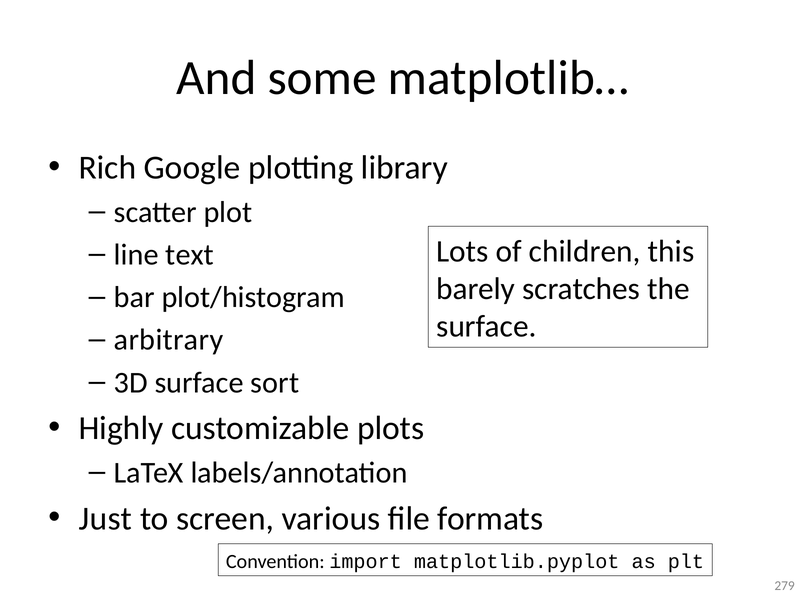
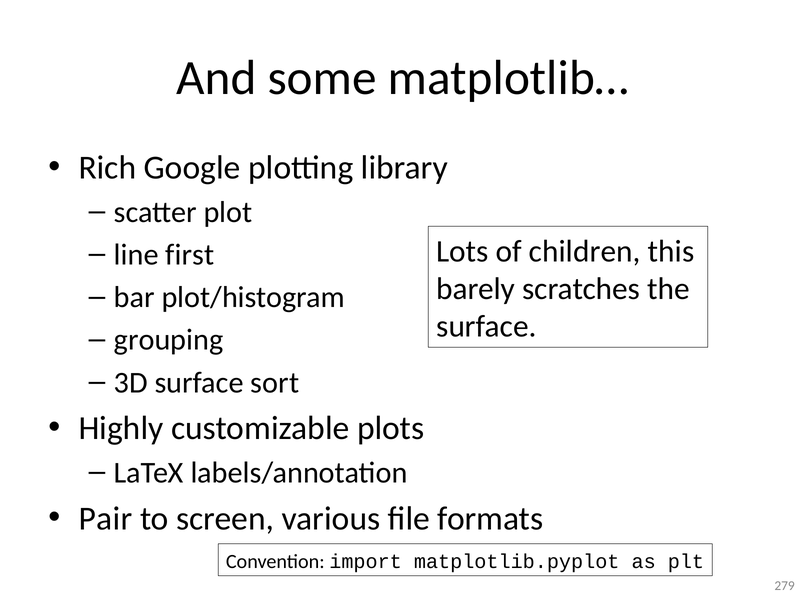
text: text -> first (190, 255)
arbitrary: arbitrary -> grouping (169, 340)
Just: Just -> Pair (105, 518)
